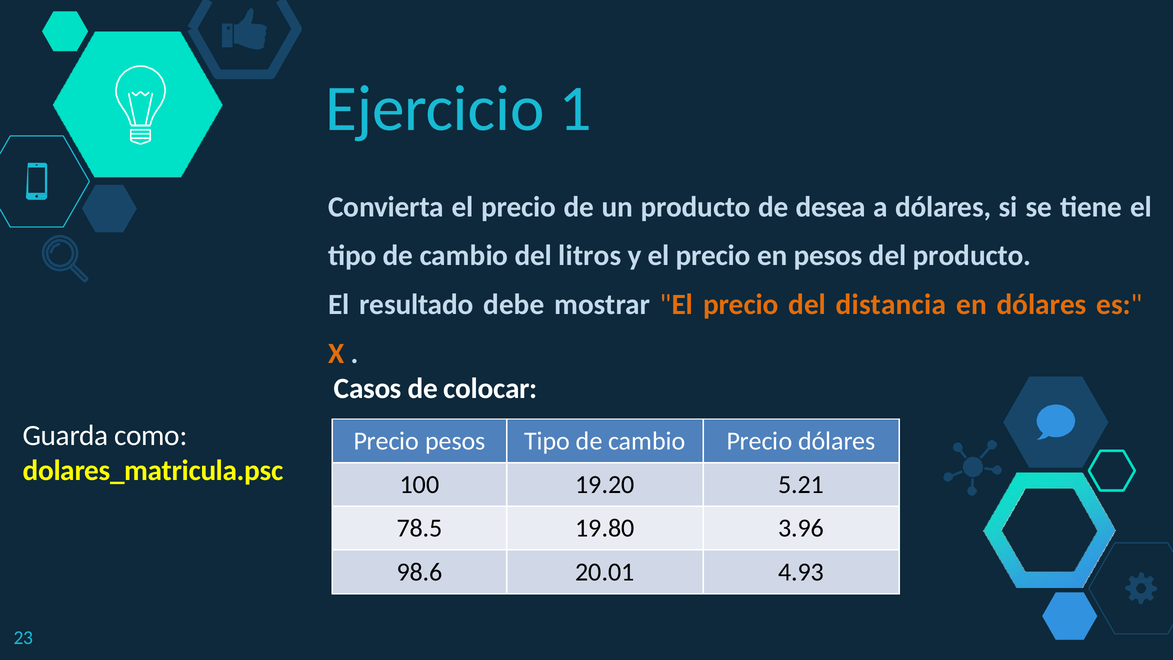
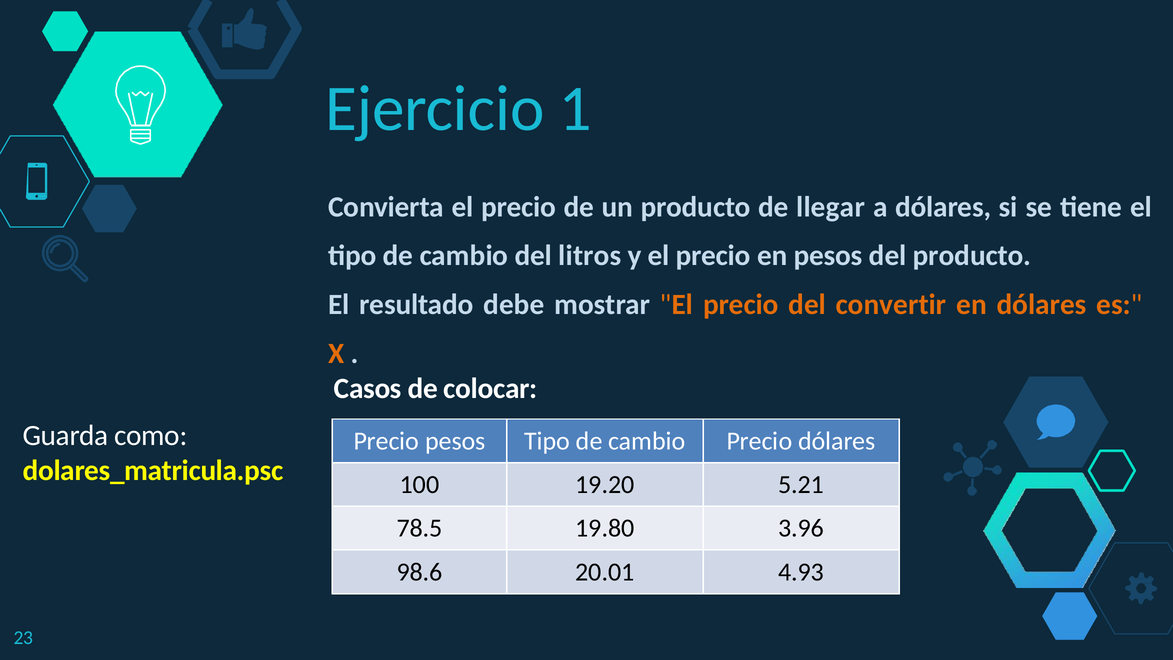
desea: desea -> llegar (831, 207)
distancia: distancia -> convertir (891, 305)
